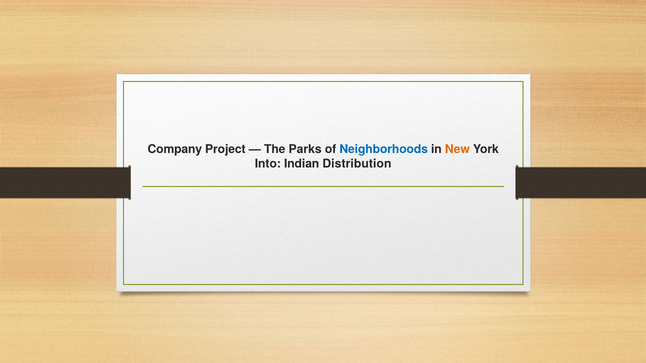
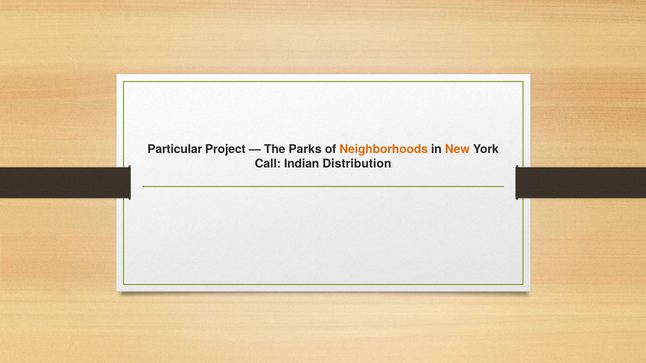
Company: Company -> Particular (175, 150)
Neighborhoods colour: blue -> orange (384, 150)
Into: Into -> Call (268, 164)
